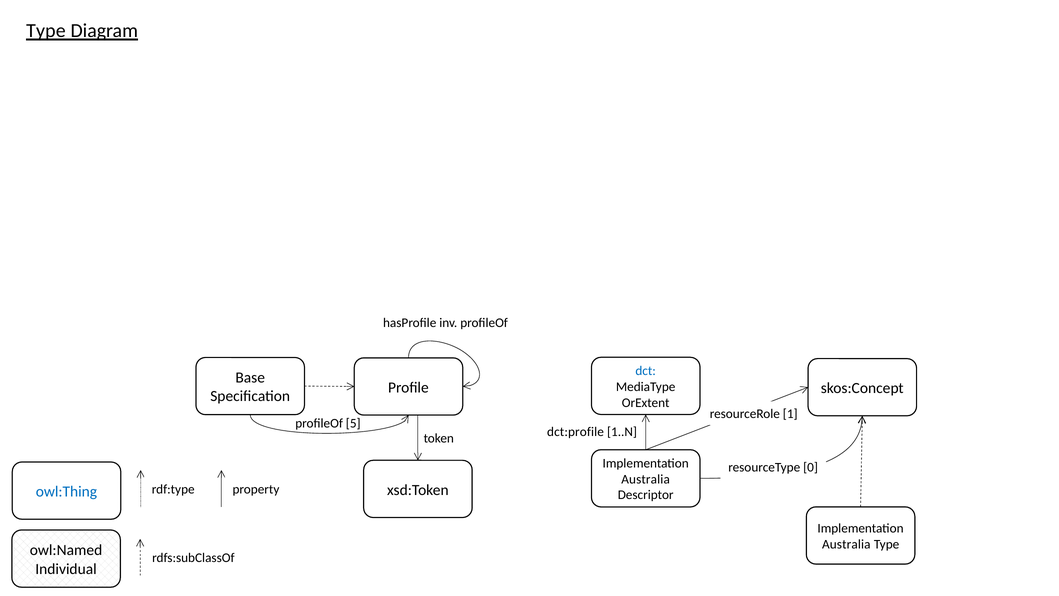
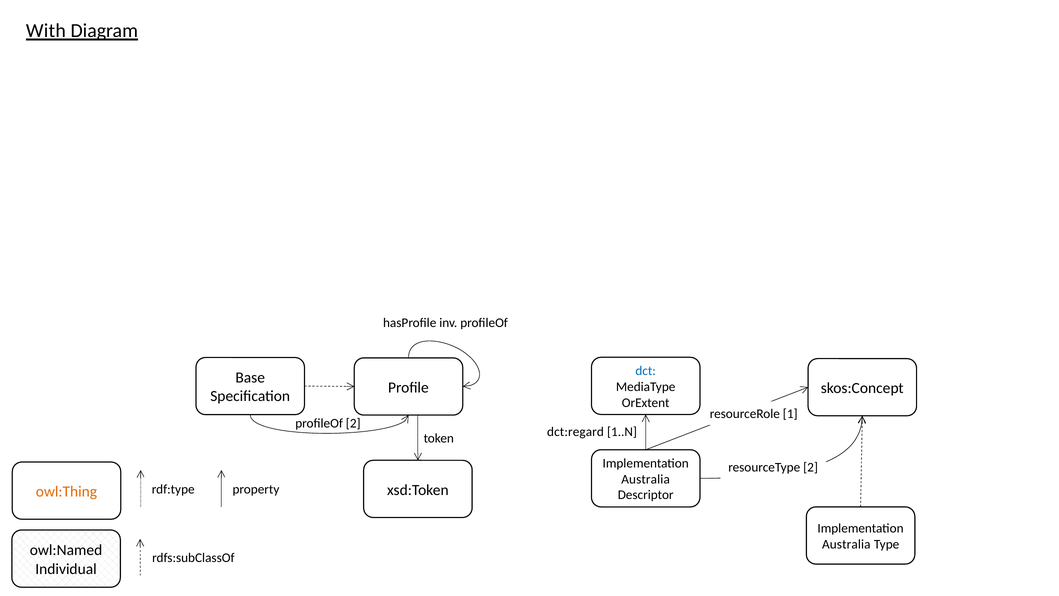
Type: Type -> With (46, 31)
profileOf 5: 5 -> 2 (353, 423)
dct:profile: dct:profile -> dct:regard (576, 431)
resourceType 0: 0 -> 2 (811, 467)
owl:Thing colour: blue -> orange (66, 491)
